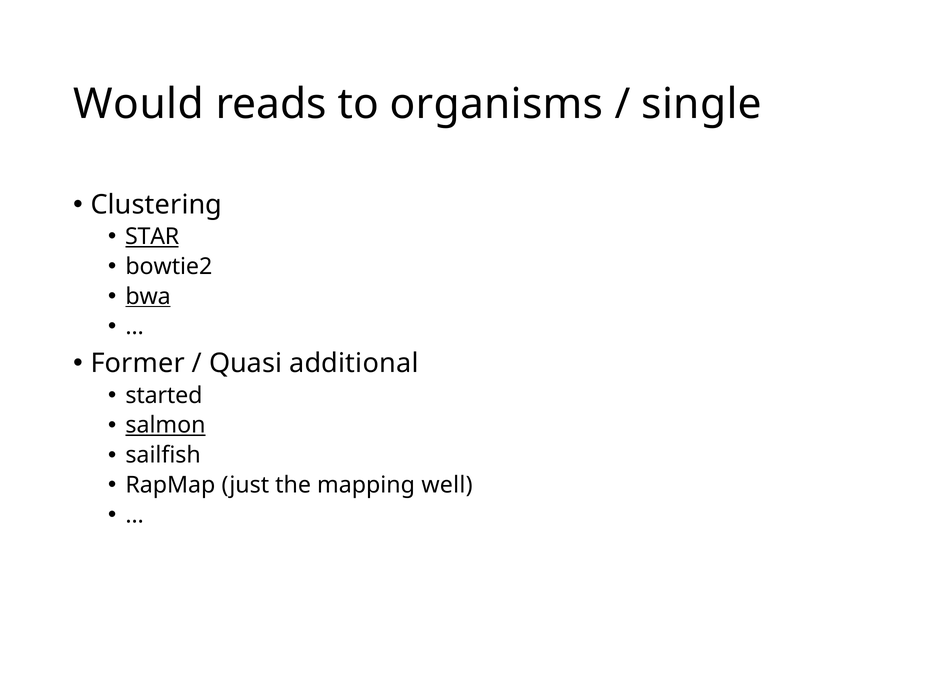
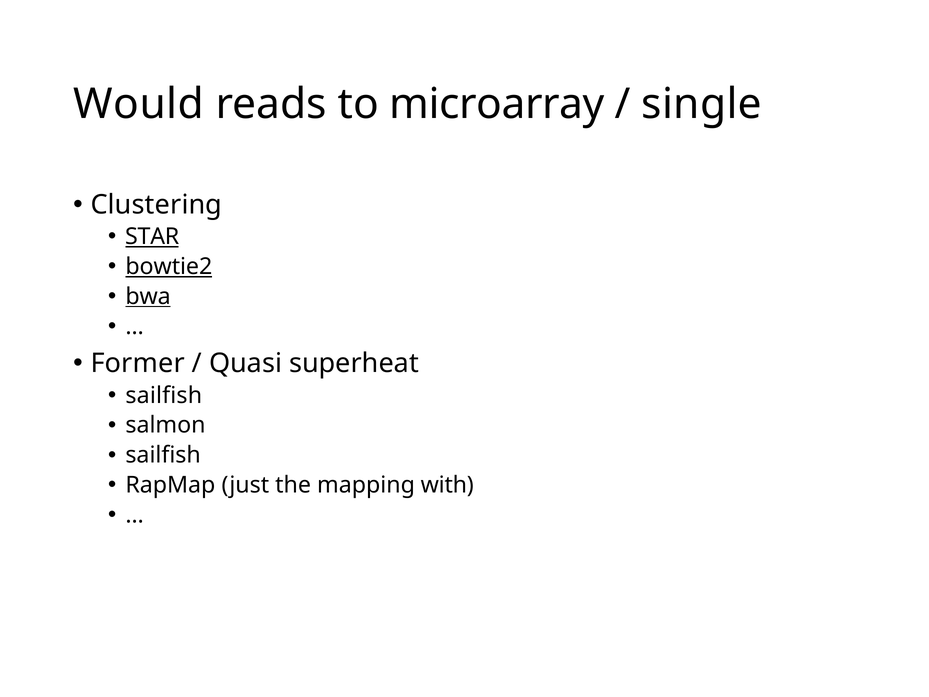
organisms: organisms -> microarray (497, 104)
bowtie2 underline: none -> present (169, 267)
additional: additional -> superheat (354, 363)
started: started -> sailfish (164, 395)
salmon underline: present -> none (165, 425)
well: well -> with (447, 485)
